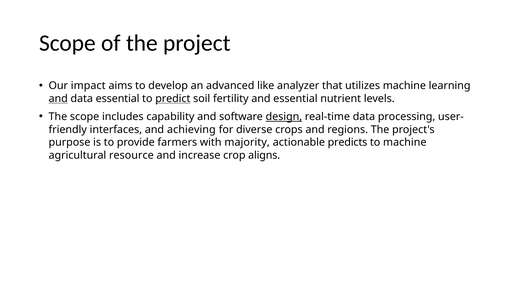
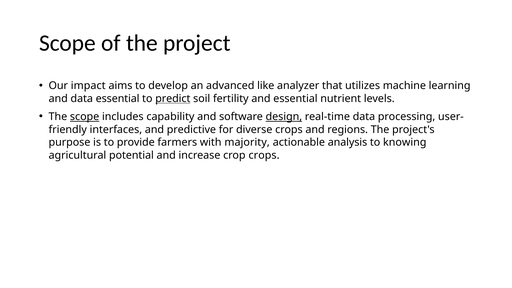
and underline: present -> none (58, 99)
scope underline: none -> present (85, 117)
achieving: achieving -> predictive (191, 130)
predicts: predicts -> analysis (348, 142)
to machine: machine -> knowing (405, 142)
resource: resource -> potential (131, 155)
crop aligns: aligns -> crops (264, 155)
